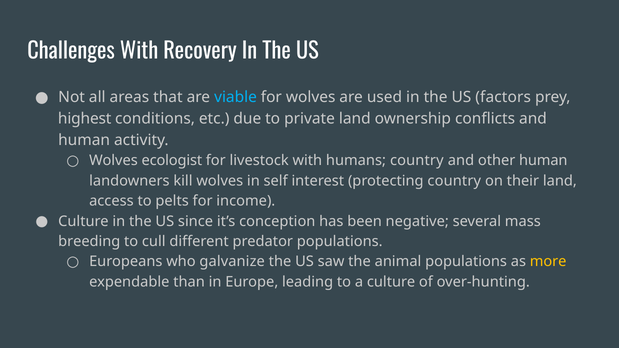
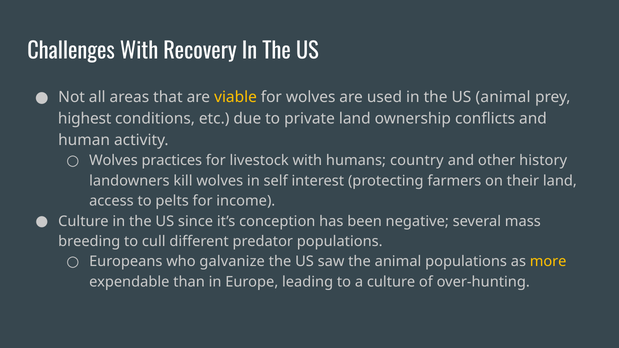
viable colour: light blue -> yellow (236, 97)
US factors: factors -> animal (503, 97)
ecologist: ecologist -> practices (172, 161)
other human: human -> history (543, 161)
protecting country: country -> farmers (454, 181)
